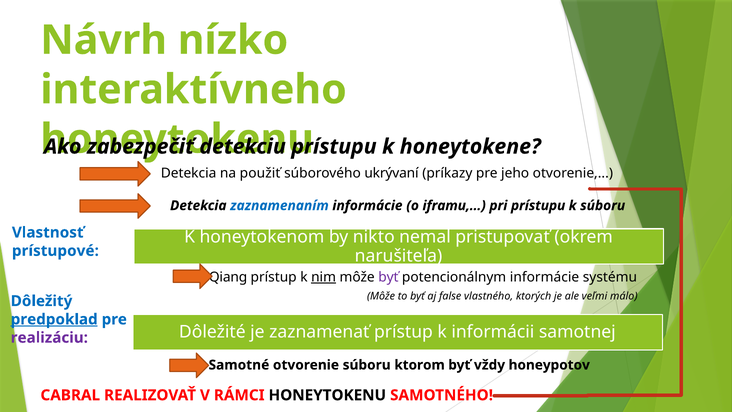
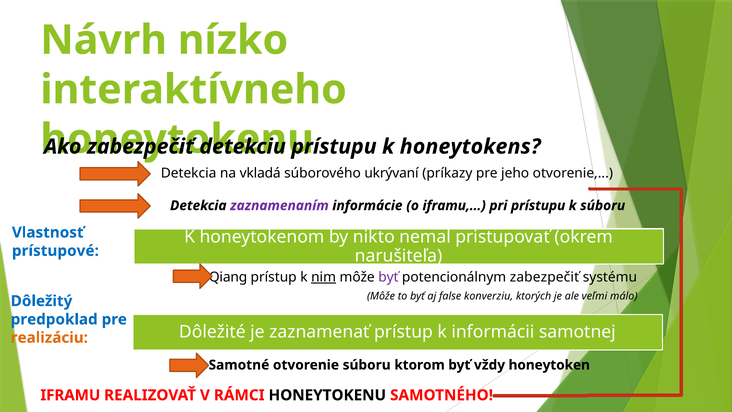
honeytokene: honeytokene -> honeytokens (470, 146)
použiť: použiť -> vkladá (260, 173)
zaznamenaním colour: blue -> purple (279, 205)
potencionálnym informácie: informácie -> zabezpečiť (544, 277)
vlastného: vlastného -> konverziu (489, 296)
predpoklad underline: present -> none (54, 319)
realizáciu colour: purple -> orange (49, 338)
honeypotov: honeypotov -> honeytoken (549, 365)
CABRAL: CABRAL -> IFRAMU (70, 395)
